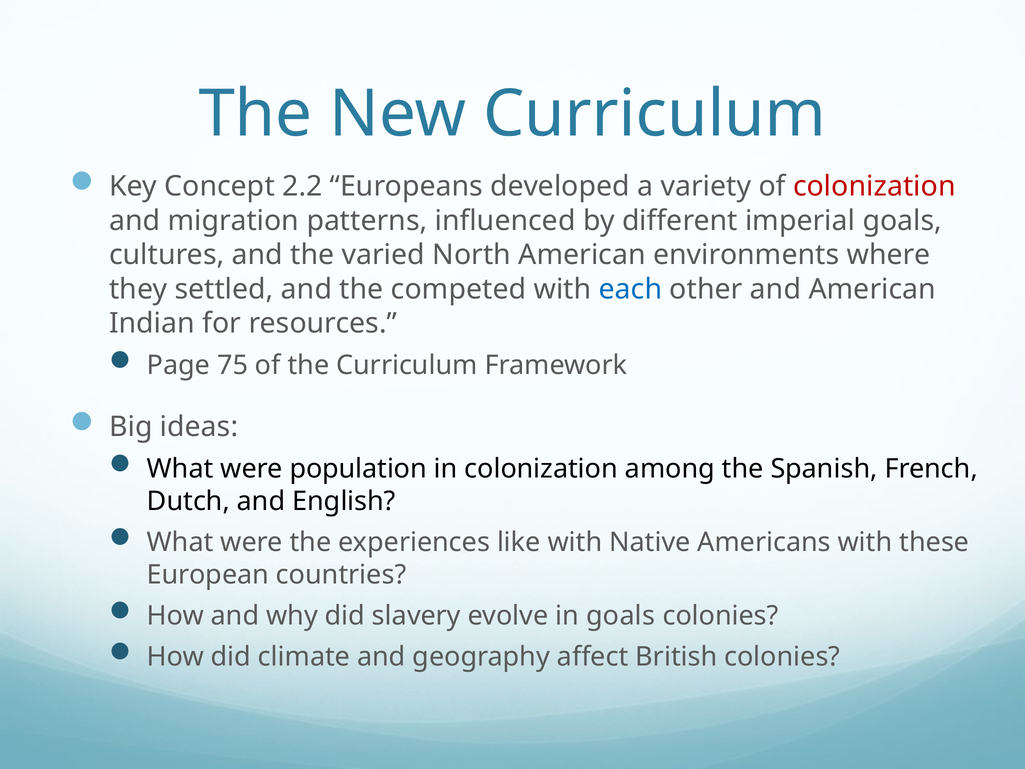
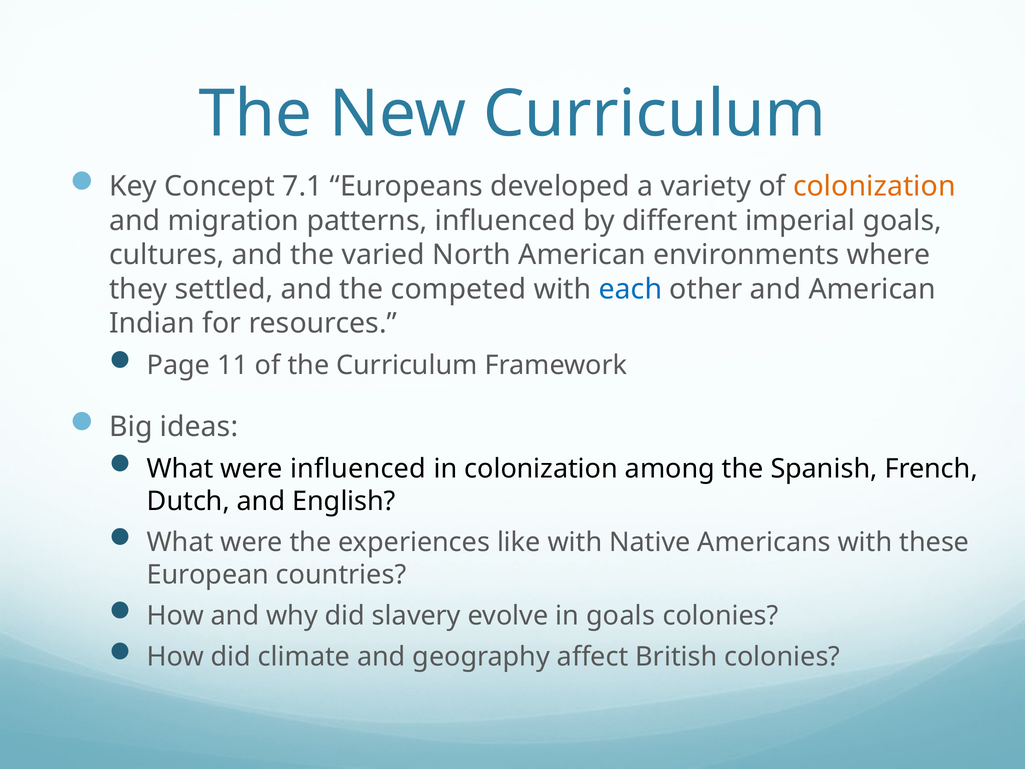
2.2: 2.2 -> 7.1 (302, 187)
colonization colour: red -> orange (874, 187)
75: 75 -> 11 (233, 365)
were population: population -> influenced (358, 469)
